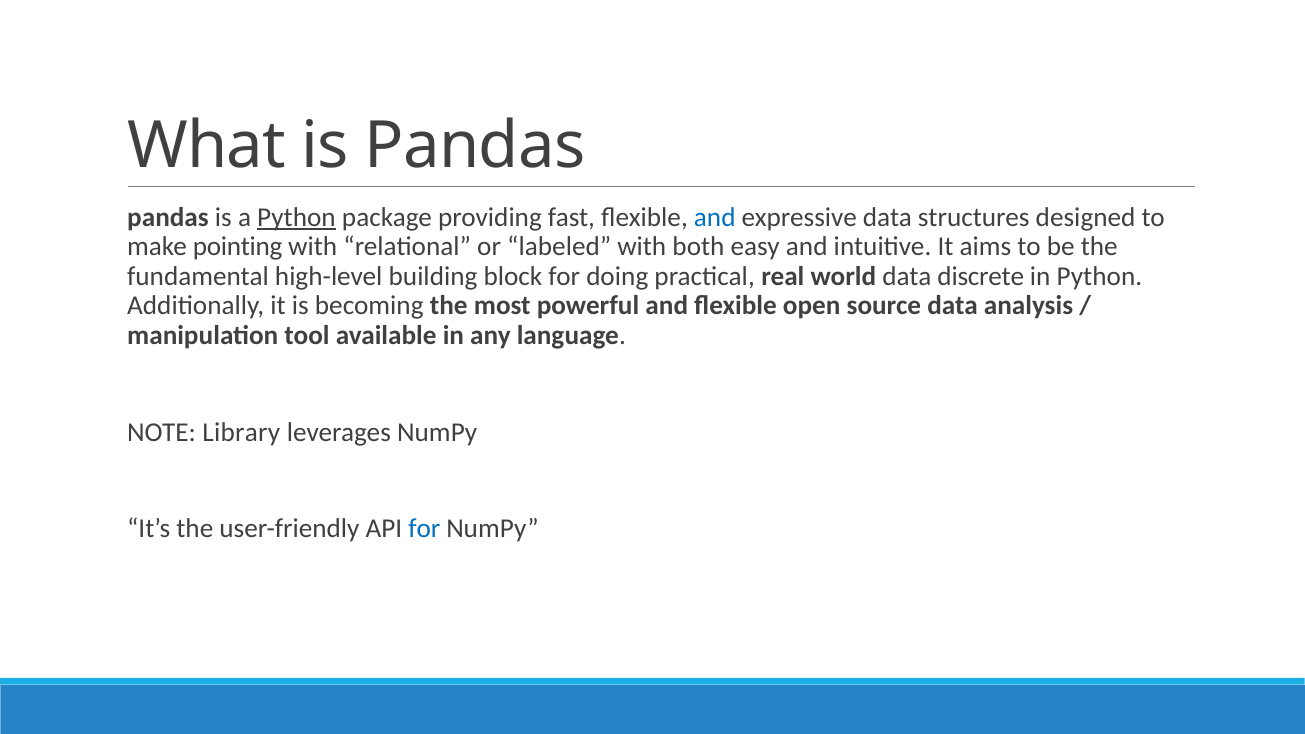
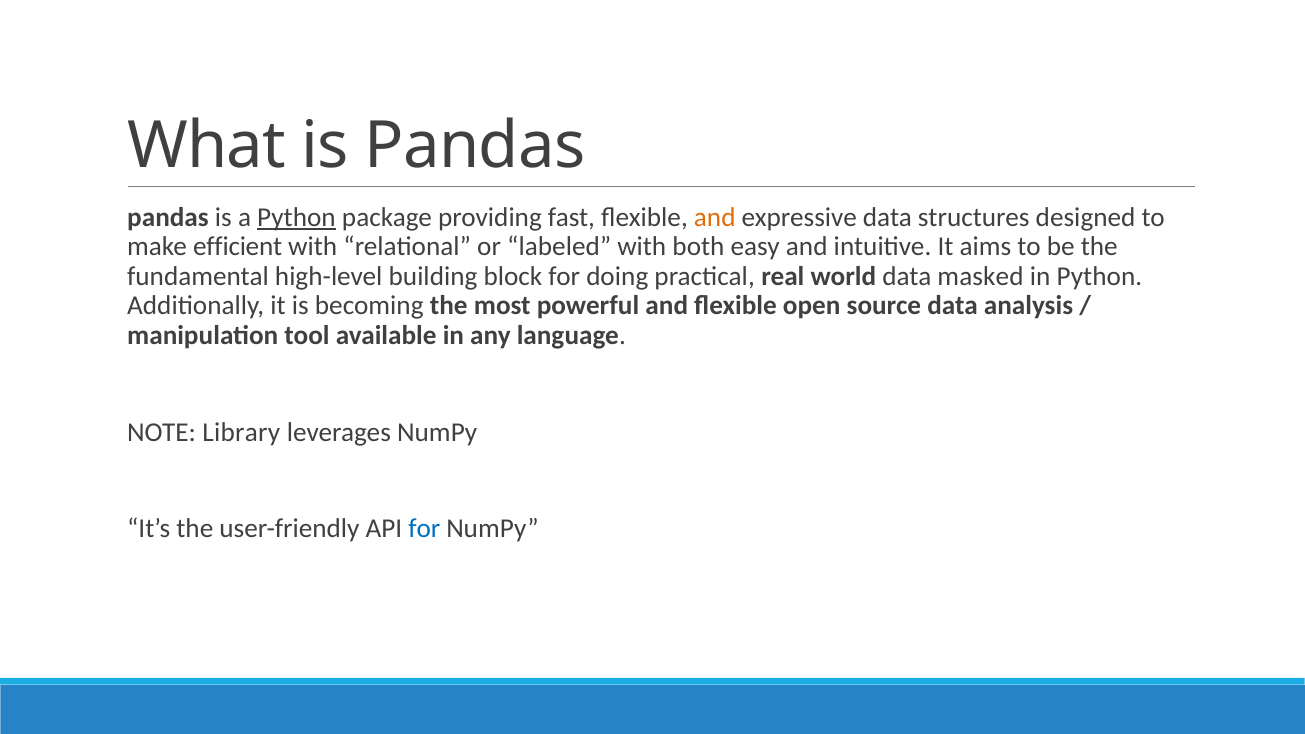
and colour: blue -> orange (715, 217)
pointing: pointing -> efficient (238, 247)
discrete: discrete -> masked (981, 276)
